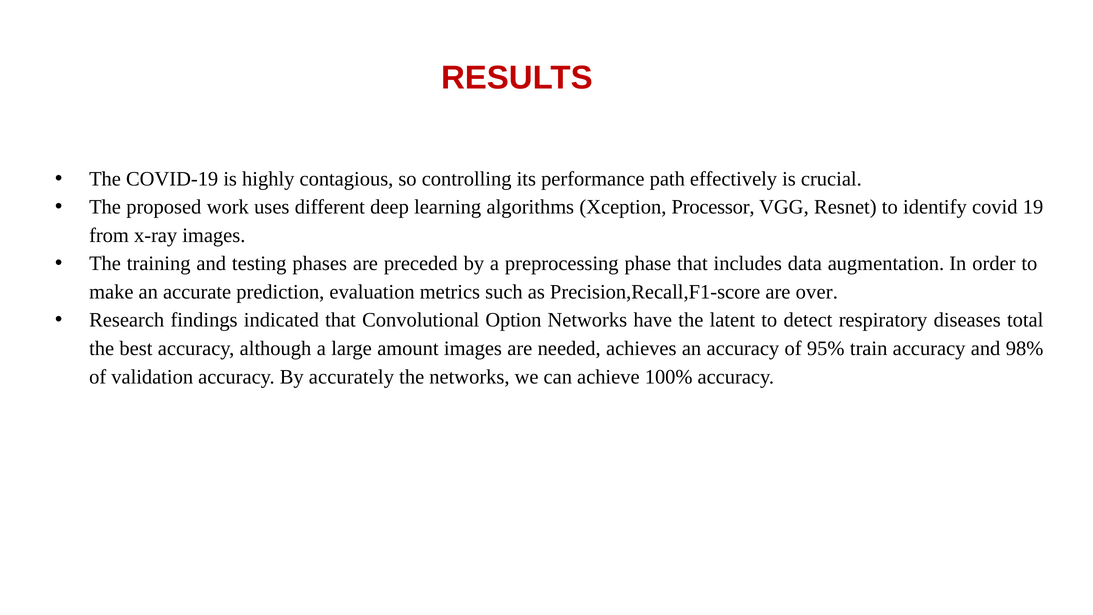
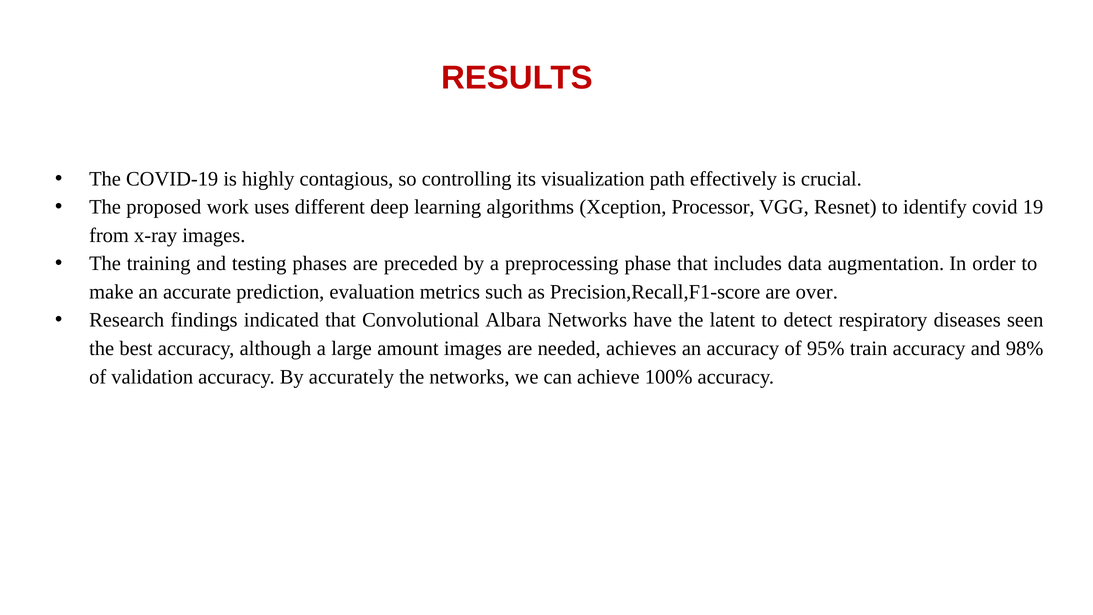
performance: performance -> visualization (593, 179)
Option: Option -> Albara (513, 320)
total: total -> seen (1025, 320)
